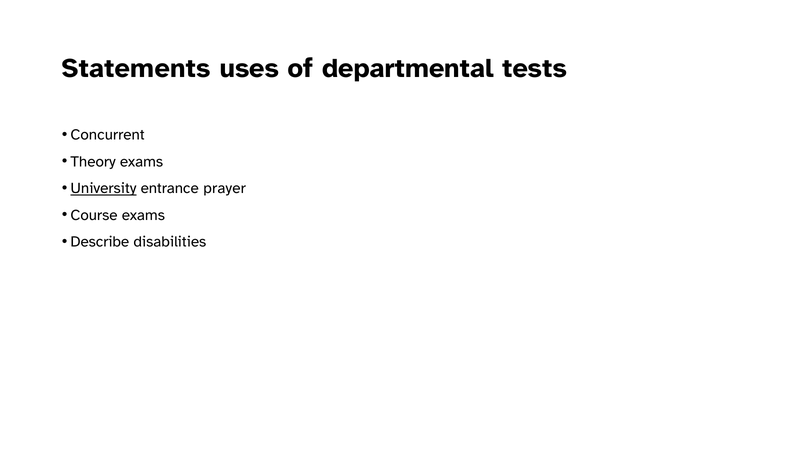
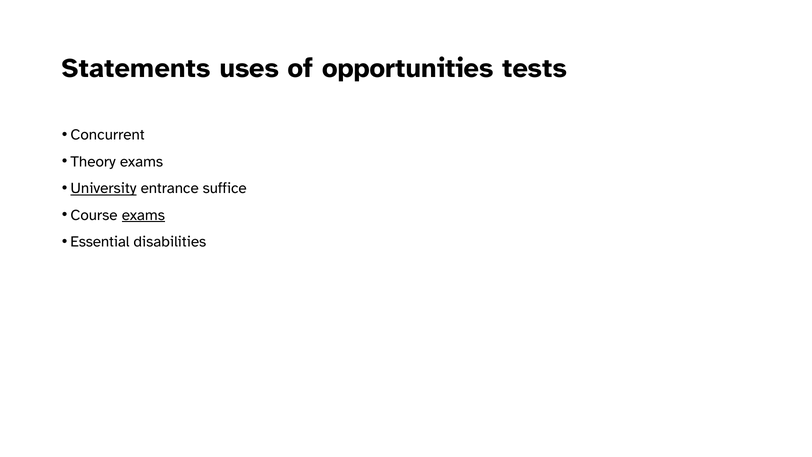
departmental: departmental -> opportunities (408, 68)
prayer: prayer -> suffice (225, 188)
exams underline: none -> present (143, 215)
Describe: Describe -> Essential (100, 242)
